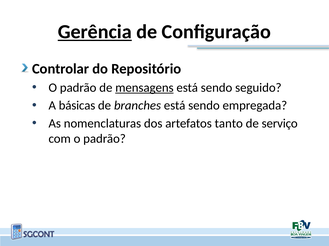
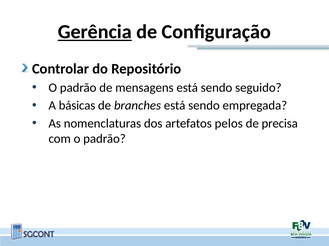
mensagens underline: present -> none (144, 88)
tanto: tanto -> pelos (229, 124)
serviço: serviço -> precisa (280, 124)
